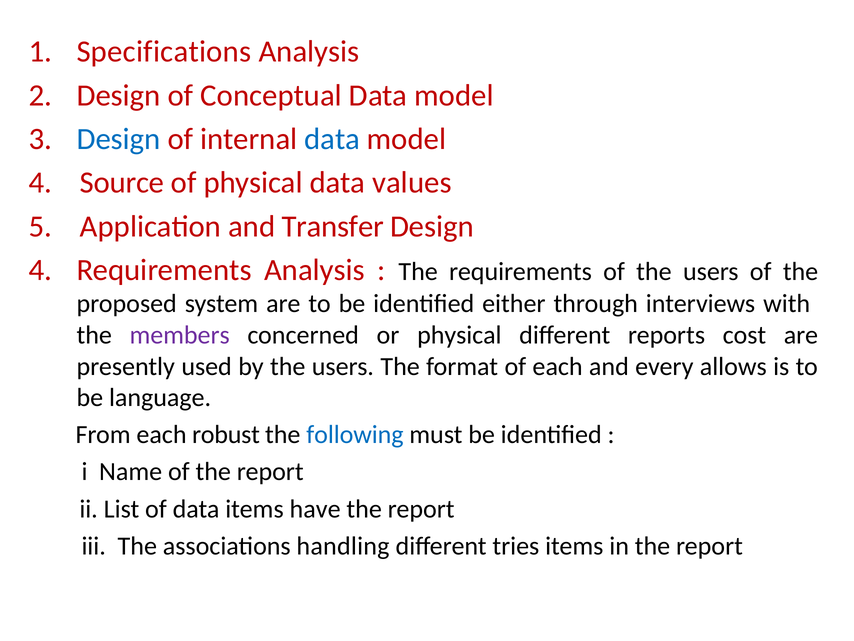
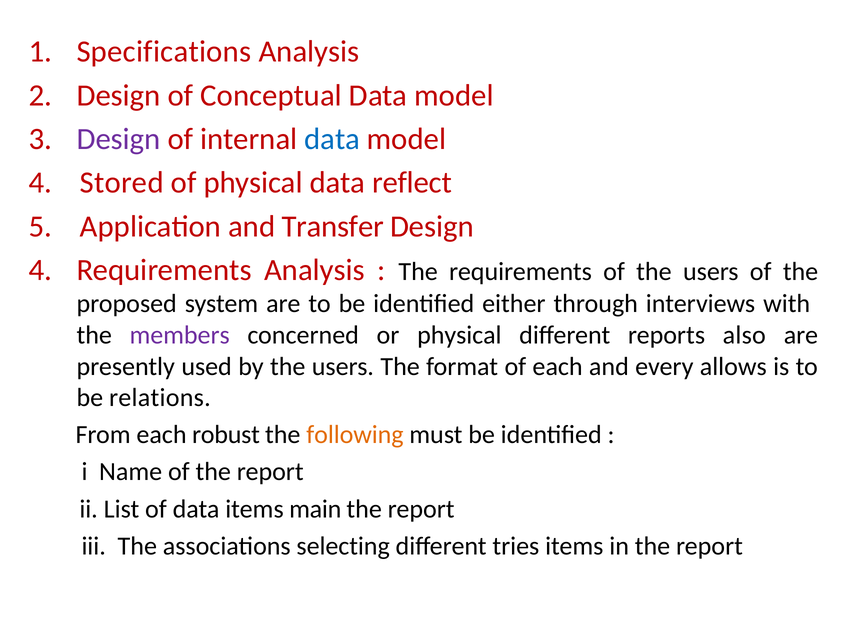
Design colour: blue -> purple (119, 139)
Source: Source -> Stored (122, 183)
values: values -> reflect (412, 183)
cost: cost -> also (744, 335)
language: language -> relations (160, 398)
following colour: blue -> orange (355, 435)
have: have -> main (315, 508)
handling: handling -> selecting (343, 545)
